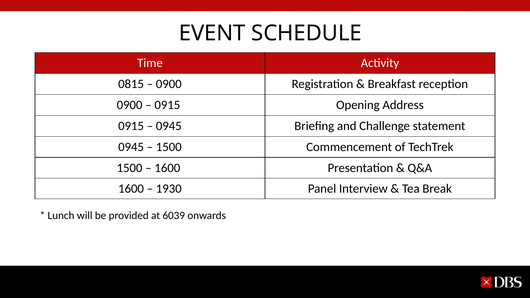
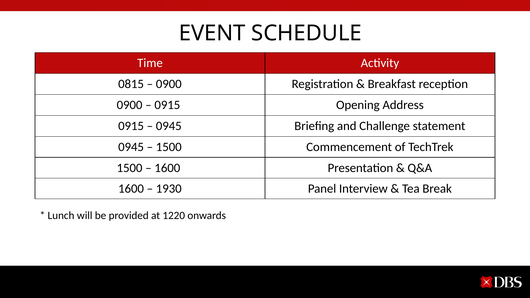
6039: 6039 -> 1220 (174, 216)
